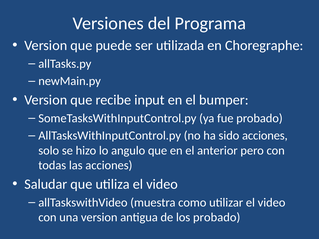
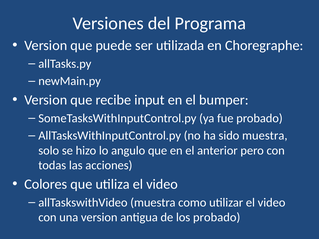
sido acciones: acciones -> muestra (265, 136)
Saludar: Saludar -> Colores (46, 184)
